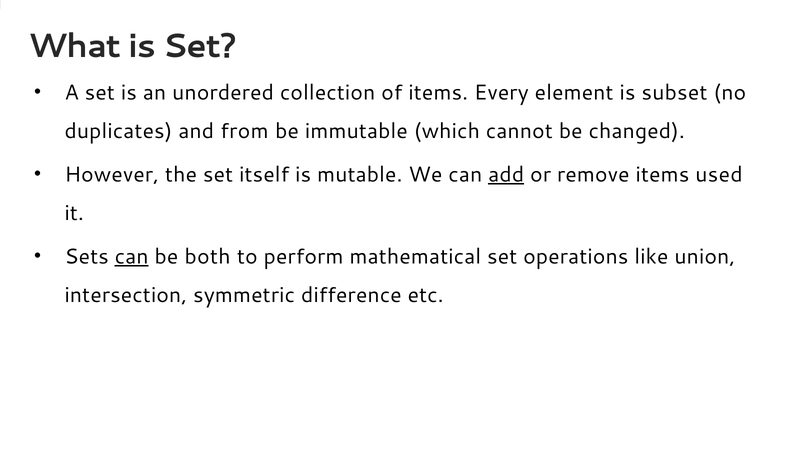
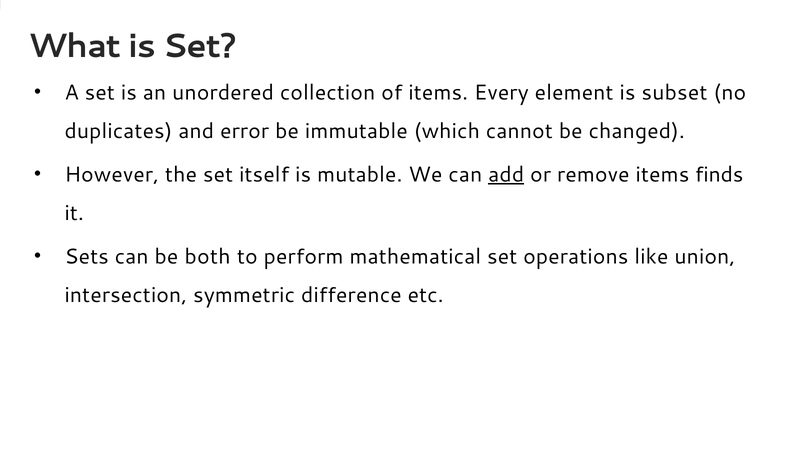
from: from -> error (245, 131)
used: used -> finds (719, 175)
can underline: present -> none (132, 257)
